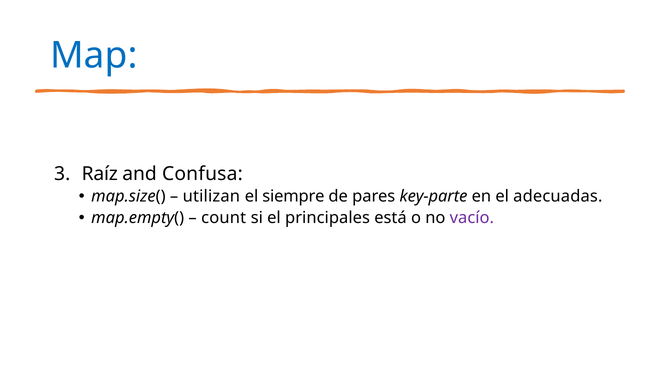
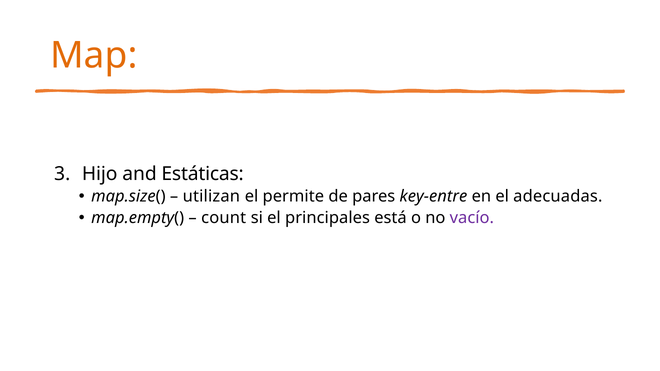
Map colour: blue -> orange (94, 55)
Raíz: Raíz -> Hijo (100, 174)
Confusa: Confusa -> Estáticas (203, 174)
siempre: siempre -> permite (293, 197)
key-parte: key-parte -> key-entre (433, 197)
